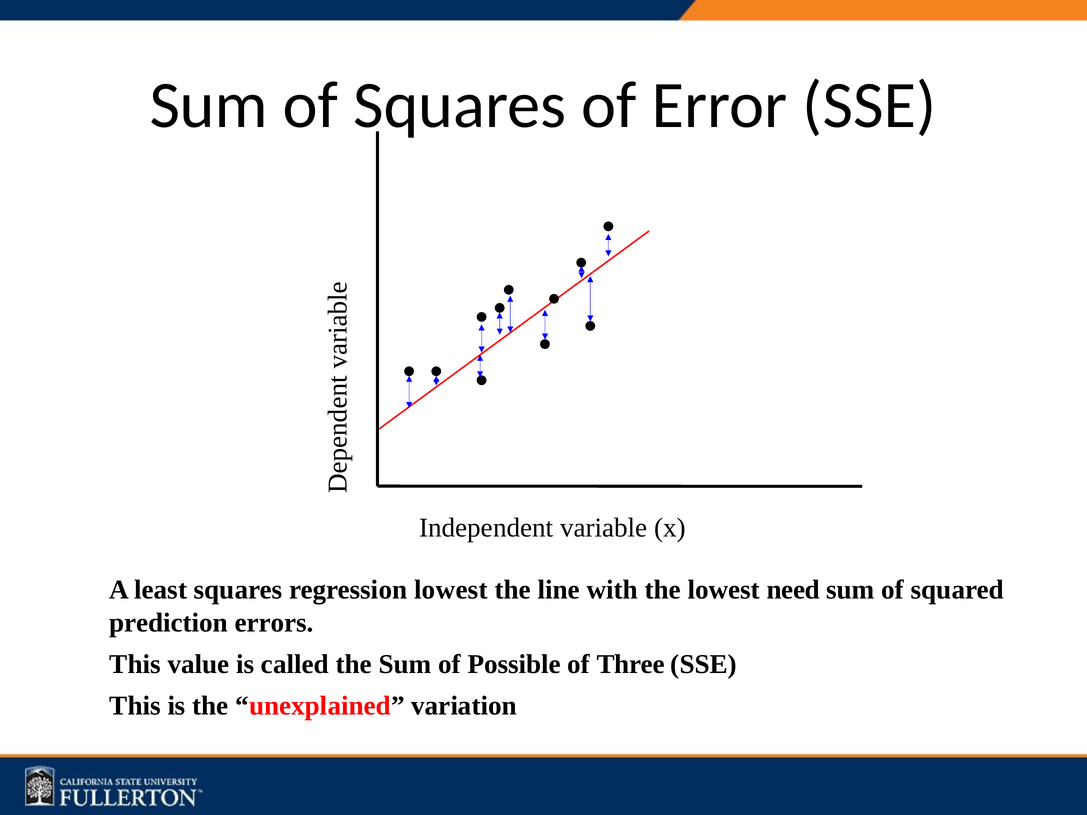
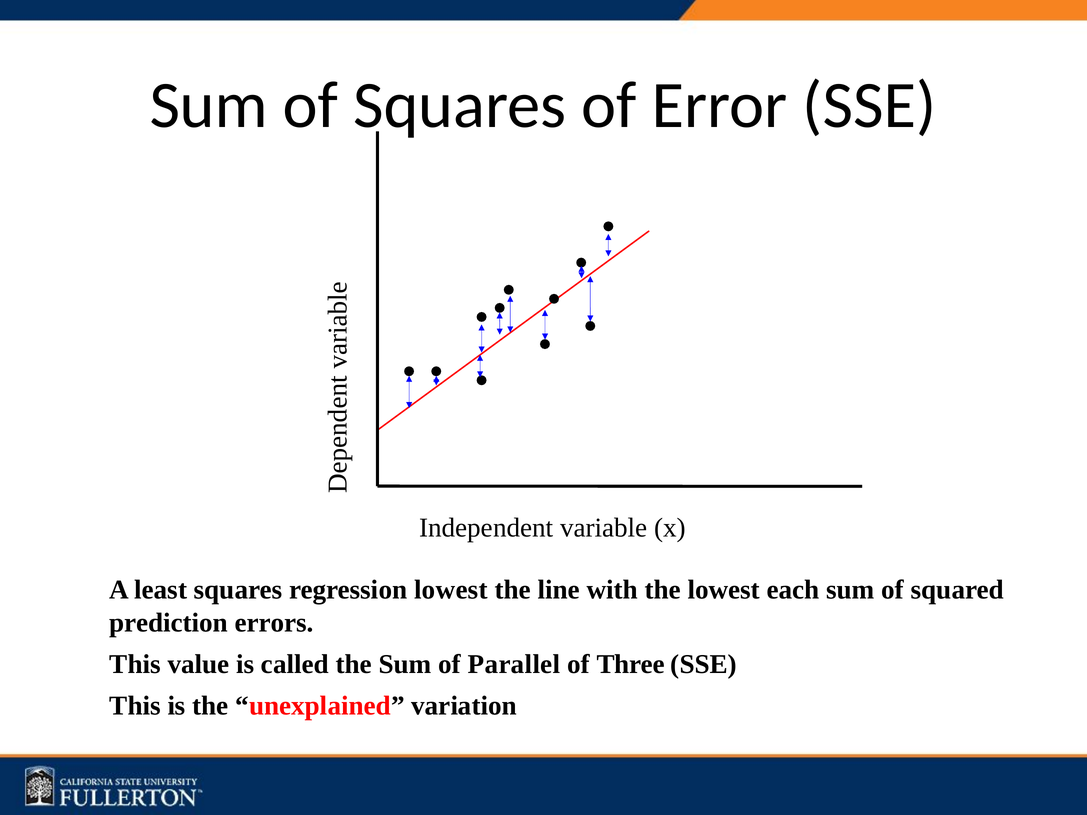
need: need -> each (793, 590)
Possible: Possible -> Parallel (514, 665)
